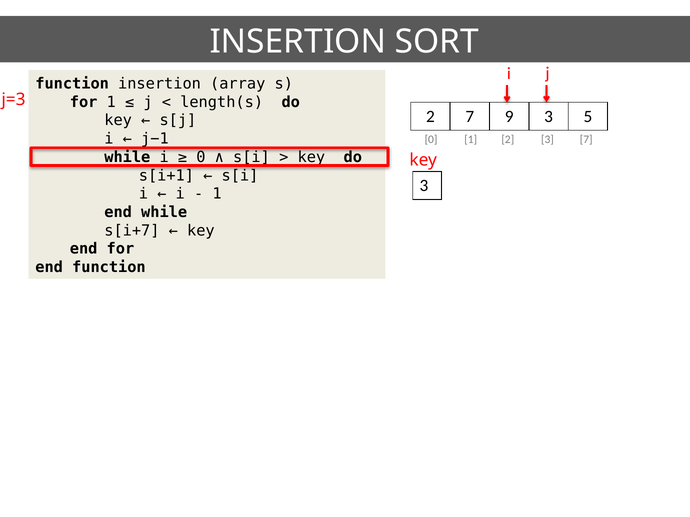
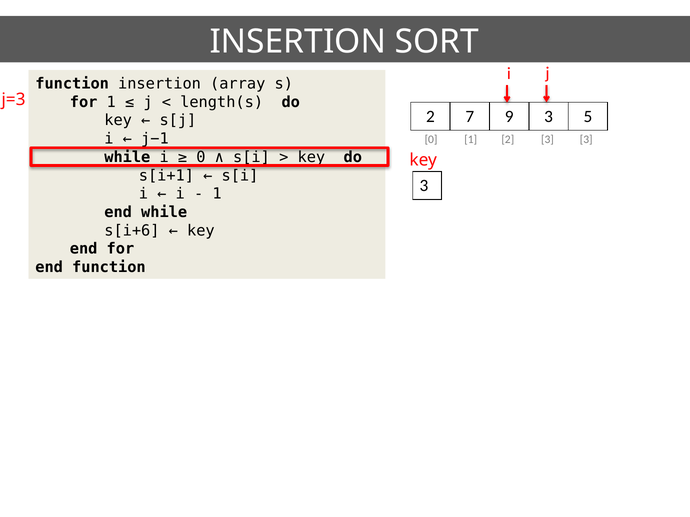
3 7: 7 -> 3 (586, 139)
s[i+7: s[i+7 -> s[i+6 (132, 231)
